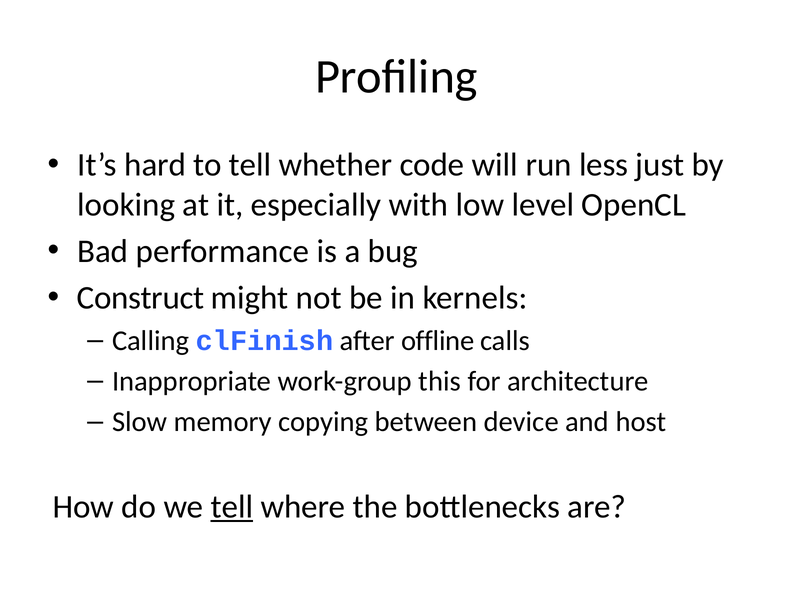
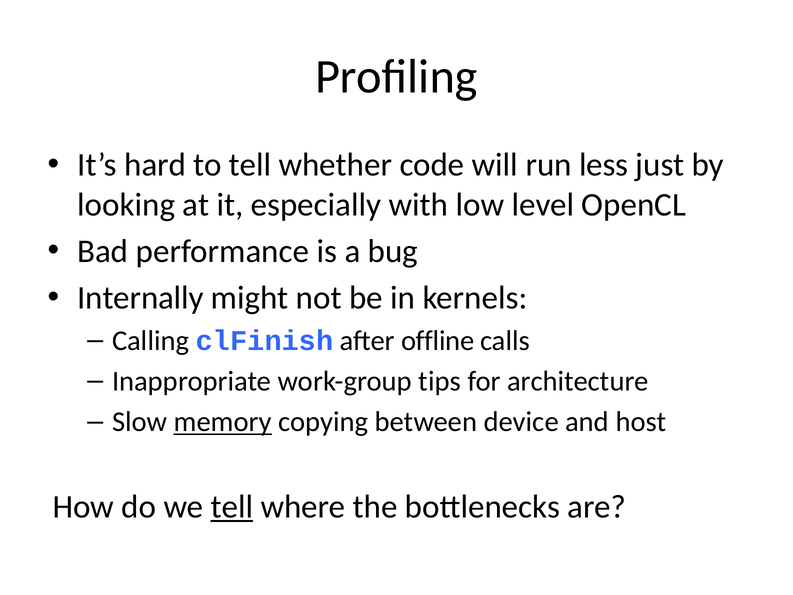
Construct: Construct -> Internally (140, 298)
this: this -> tips (440, 381)
memory underline: none -> present (223, 422)
